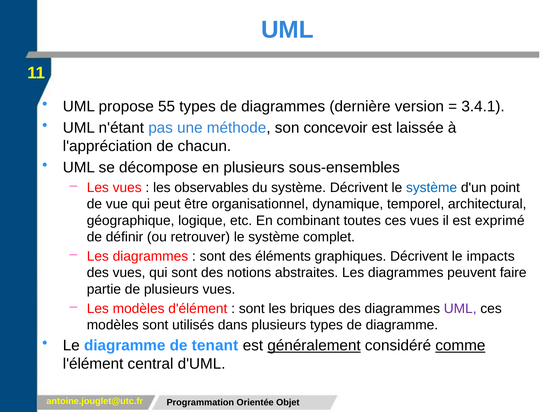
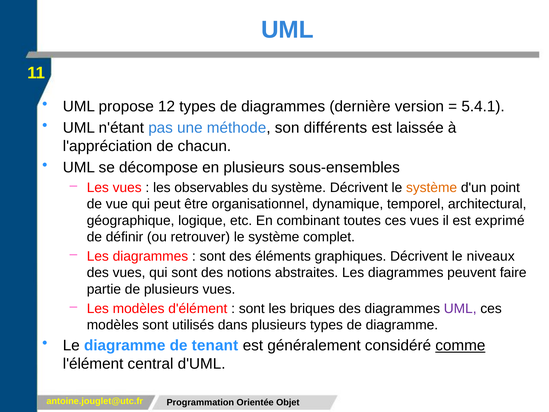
55: 55 -> 12 (167, 106)
3.4.1: 3.4.1 -> 5.4.1 (483, 106)
concevoir: concevoir -> différents (335, 128)
système colour: blue -> orange (432, 188)
impacts: impacts -> niveaux (491, 256)
généralement underline: present -> none (314, 345)
